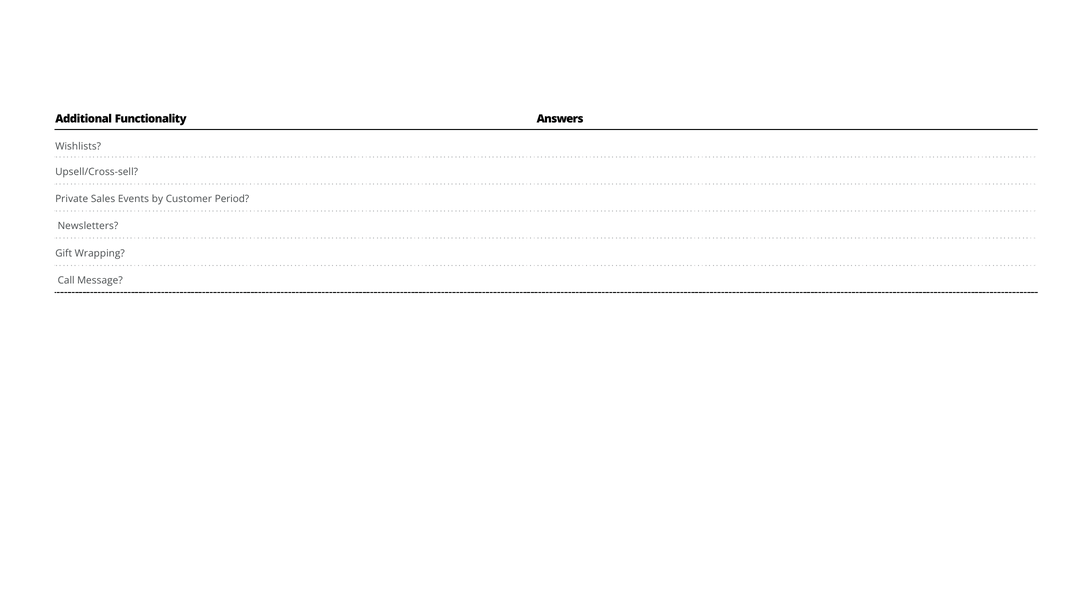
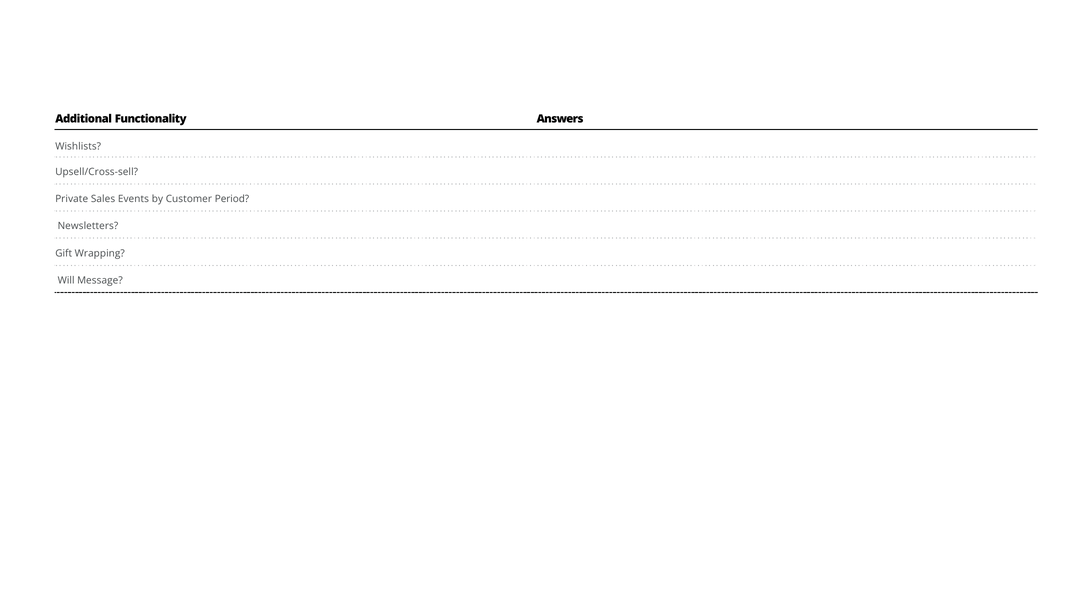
Call: Call -> Will (66, 281)
